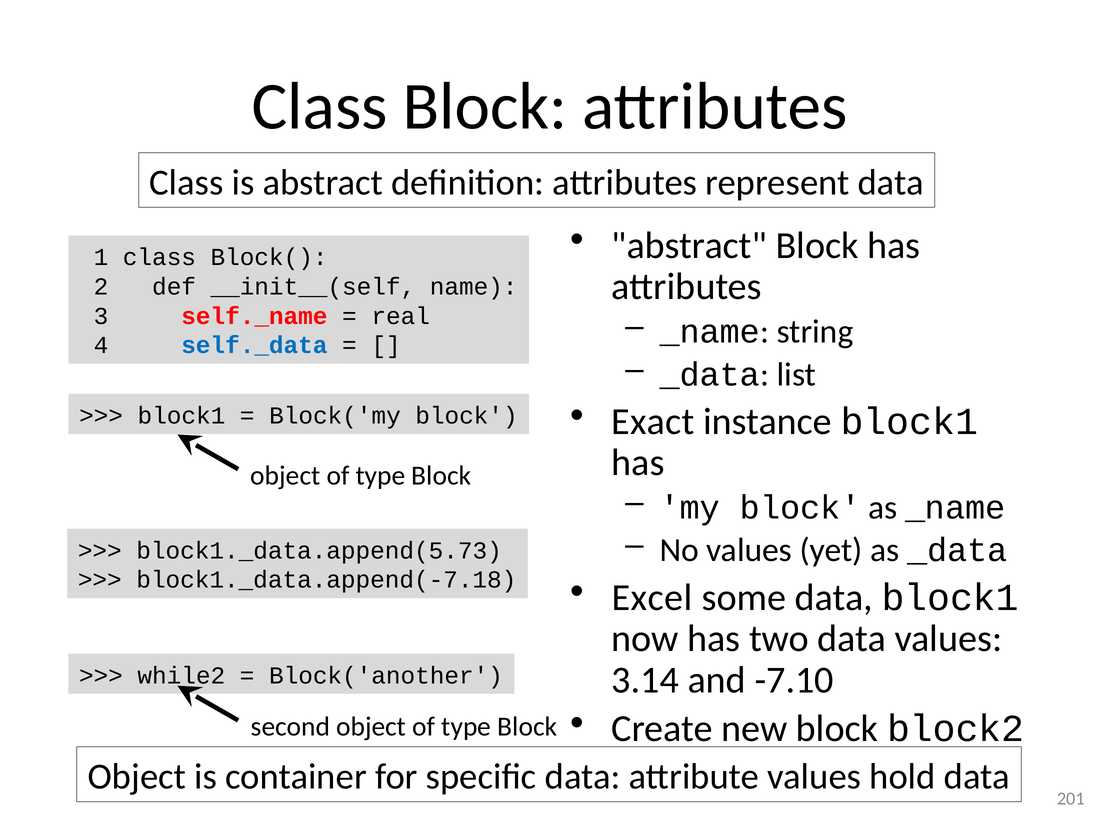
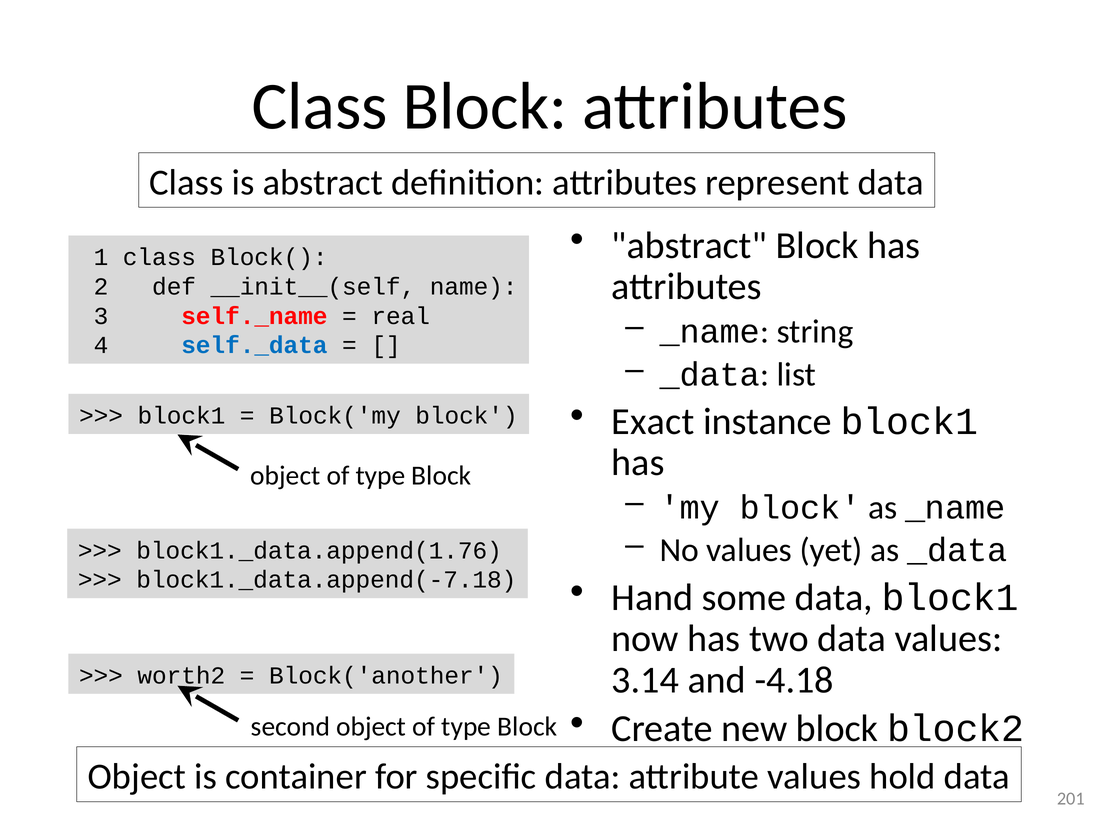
block1._data.append(5.73: block1._data.append(5.73 -> block1._data.append(1.76 (319, 551)
Excel: Excel -> Hand (652, 597)
-7.10: -7.10 -> -4.18 (794, 680)
while2: while2 -> worth2 (181, 675)
